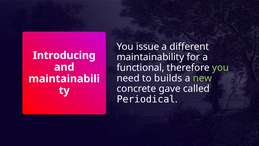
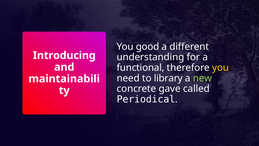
issue: issue -> good (148, 47)
maintainability: maintainability -> understanding (150, 57)
you colour: light green -> yellow (220, 68)
builds: builds -> library (168, 78)
